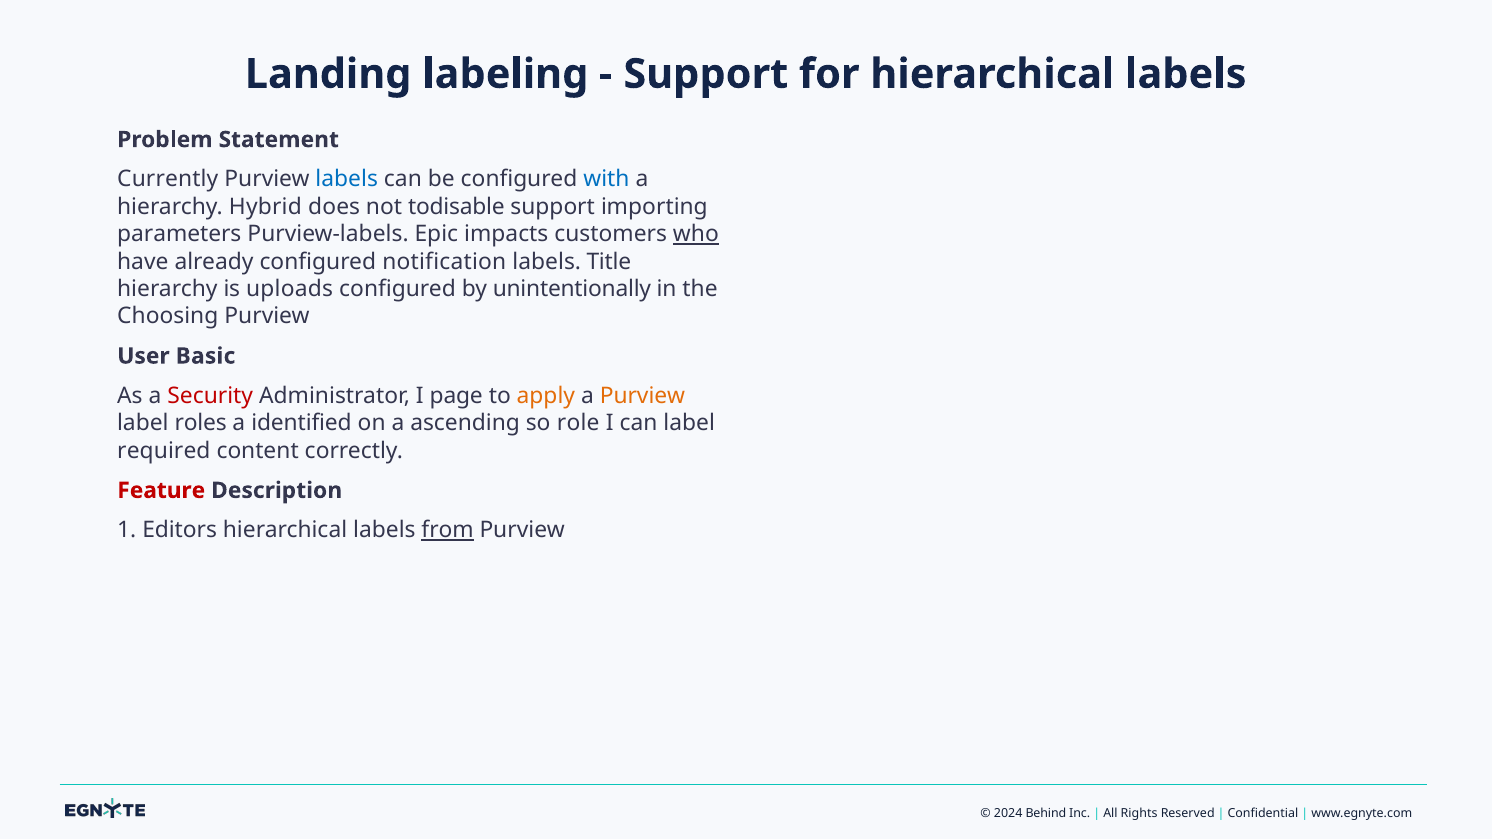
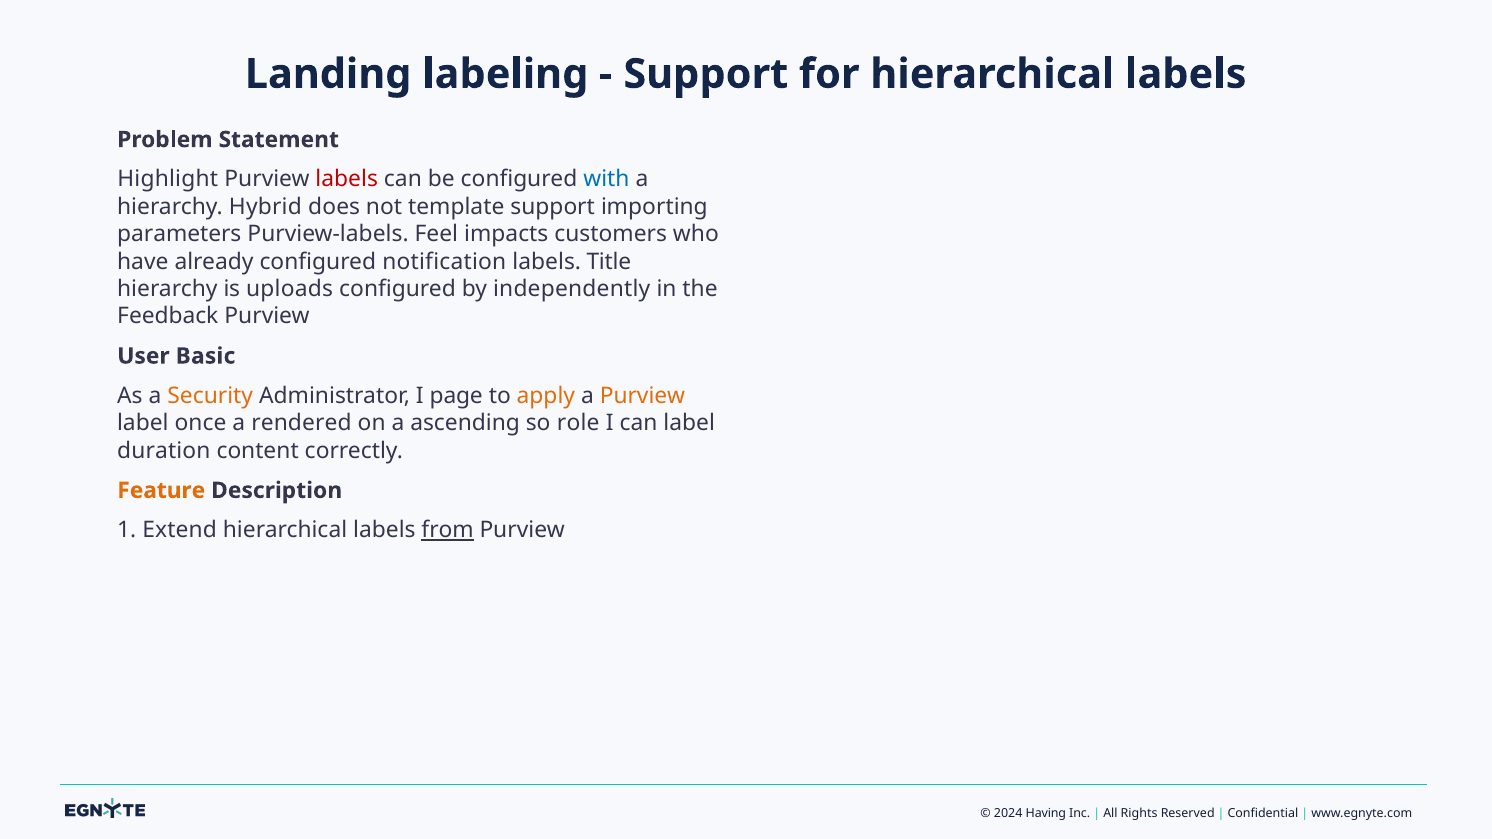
Currently: Currently -> Highlight (168, 180)
labels colour: blue -> red (347, 180)
todisable: todisable -> template (456, 207)
Epic: Epic -> Feel (436, 234)
who underline: present -> none (696, 234)
unintentionally: unintentionally -> independently (572, 289)
Choosing: Choosing -> Feedback (168, 316)
Security colour: red -> orange (210, 396)
roles: roles -> once (201, 423)
identified: identified -> rendered (301, 423)
required: required -> duration (164, 451)
Feature colour: red -> orange (161, 491)
Editors: Editors -> Extend (180, 530)
Behind: Behind -> Having (1046, 814)
